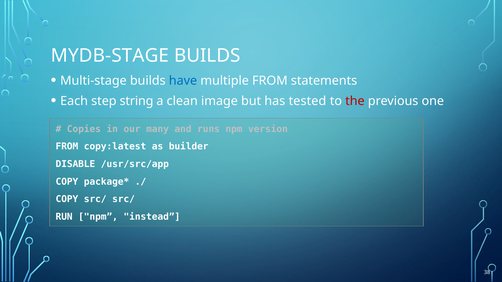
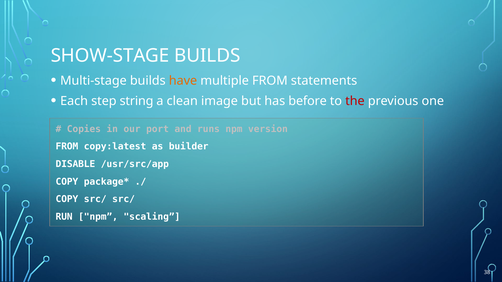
MYDB-STAGE: MYDB-STAGE -> SHOW-STAGE (110, 56)
have colour: blue -> orange (183, 81)
tested: tested -> before (308, 101)
many: many -> port (158, 129)
instead: instead -> scaling (152, 217)
